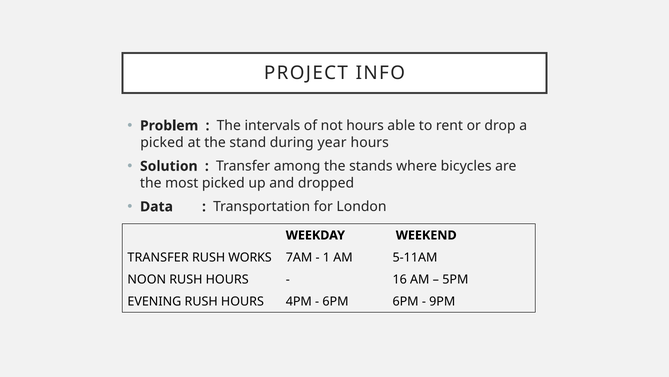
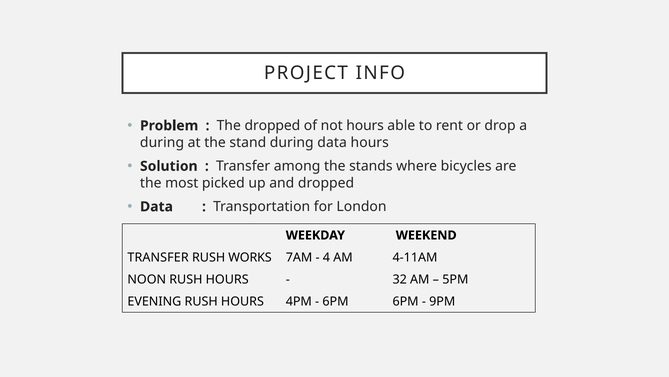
The intervals: intervals -> dropped (272, 125)
picked: picked -> during (162, 142)
during year: year -> data (332, 142)
1: 1 -> 4 (326, 257)
5-11AM: 5-11AM -> 4-11AM (415, 257)
16: 16 -> 32 (400, 279)
